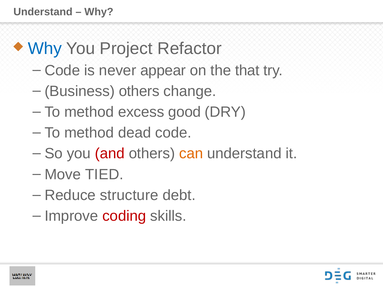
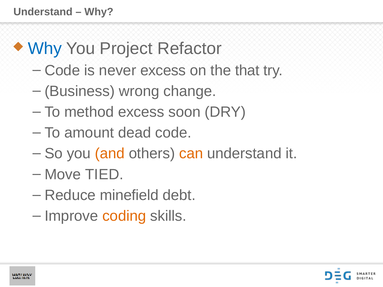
never appear: appear -> excess (163, 70)
others: others -> wrong (139, 91)
good: good -> soon (185, 112)
method: method -> amount (89, 133)
and colour: red -> orange (110, 154)
structure: structure -> minefield (129, 195)
coding colour: red -> orange (124, 216)
